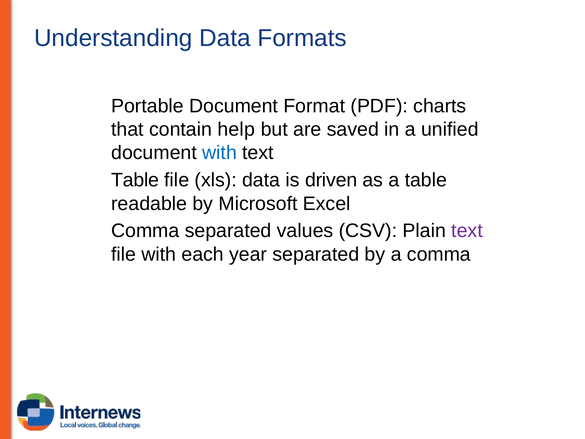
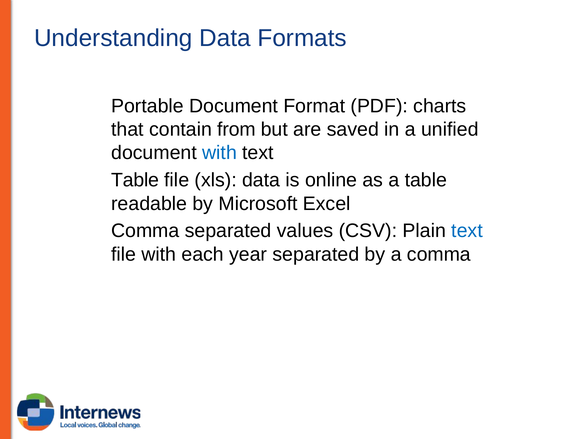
help: help -> from (236, 129)
driven: driven -> online (331, 180)
text colour: purple -> blue (467, 231)
